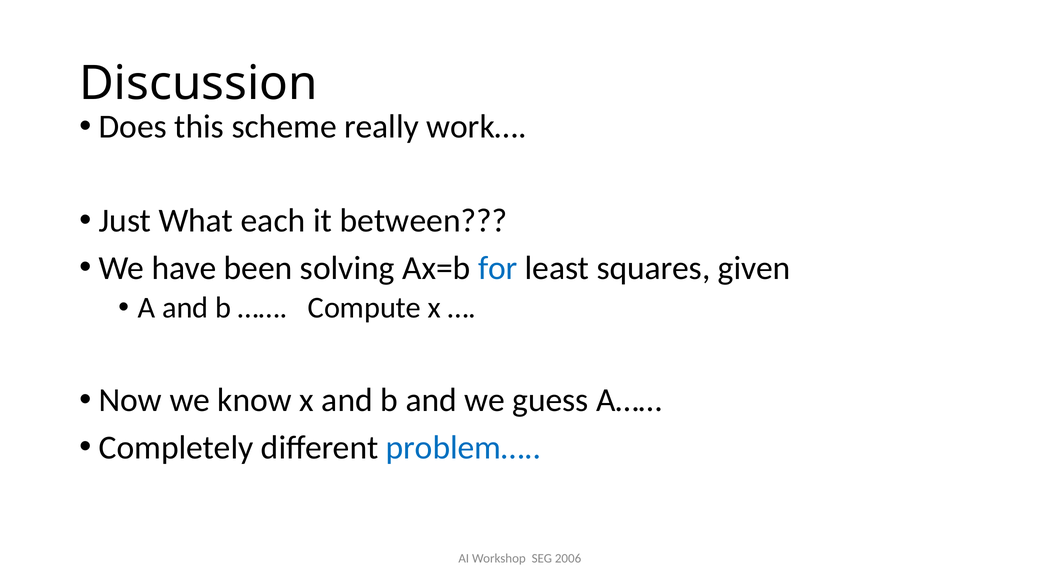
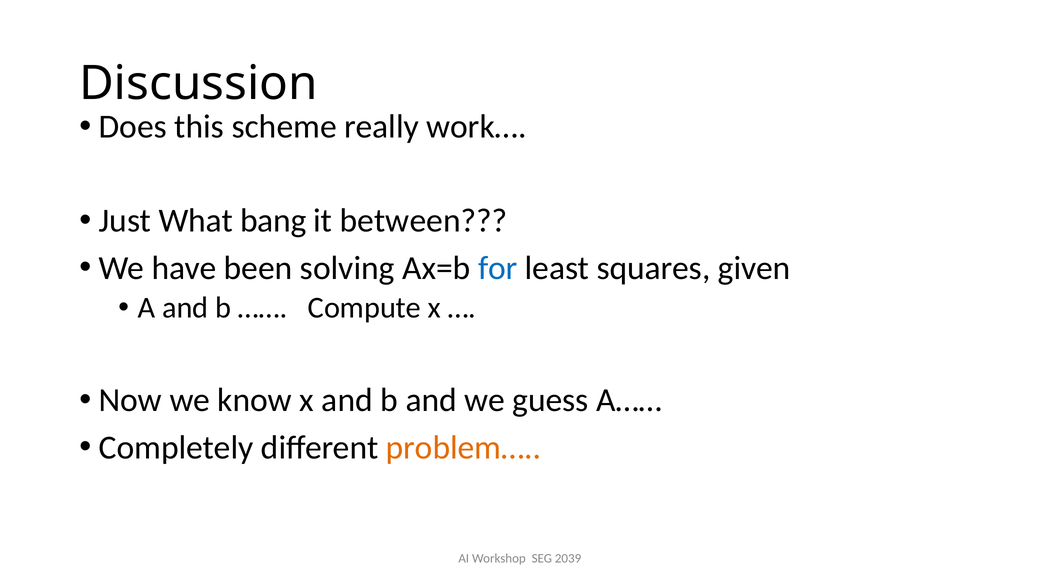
each: each -> bang (273, 221)
problem… colour: blue -> orange (463, 447)
2006: 2006 -> 2039 (568, 559)
